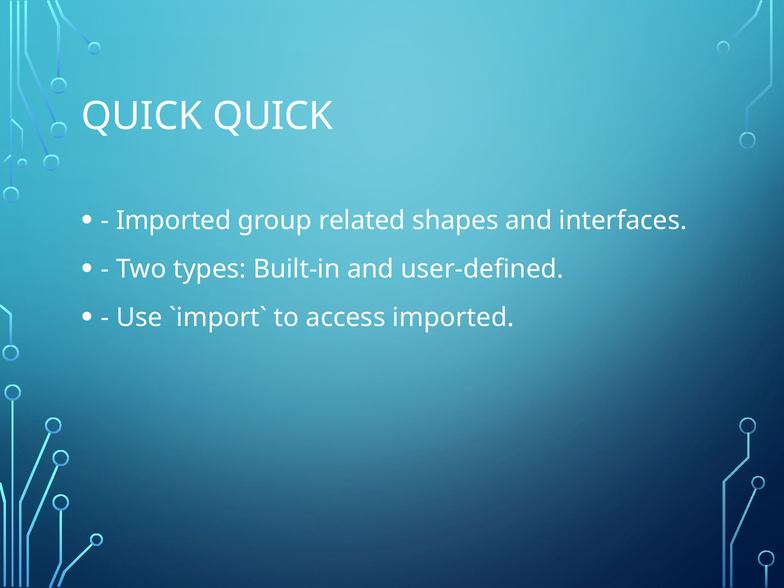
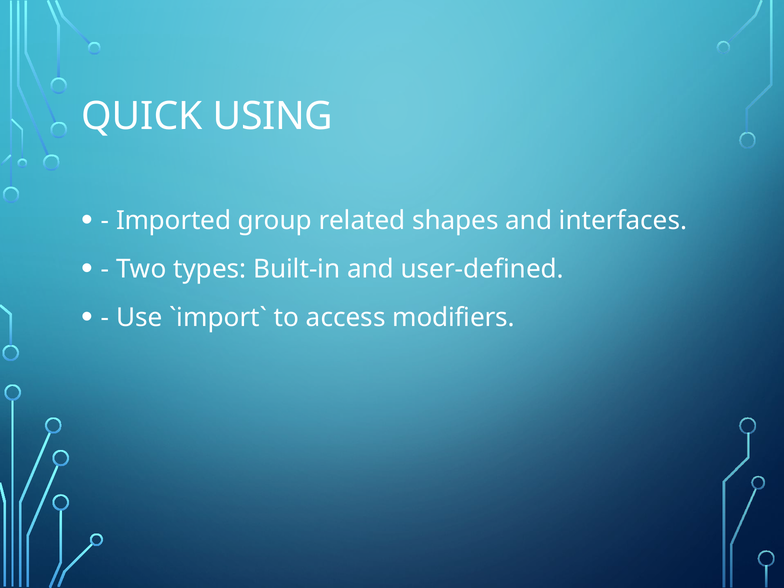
QUICK QUICK: QUICK -> USING (273, 116)
access imported: imported -> modifiers (453, 318)
